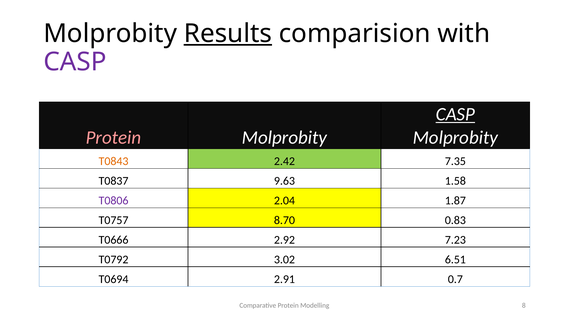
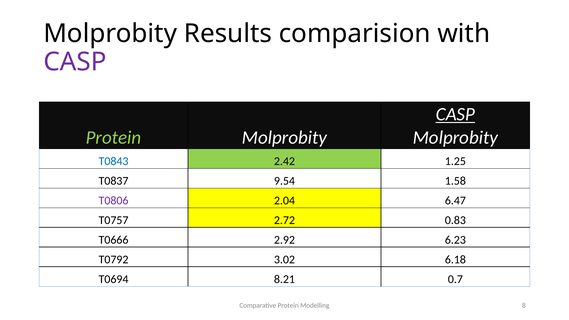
Results underline: present -> none (228, 34)
Protein colour: pink -> light green (114, 137)
T0843 colour: orange -> blue (114, 161)
7.35: 7.35 -> 1.25 (455, 161)
9.63: 9.63 -> 9.54 (284, 181)
1.87: 1.87 -> 6.47 (455, 201)
8.70: 8.70 -> 2.72 (284, 220)
7.23: 7.23 -> 6.23 (455, 240)
6.51: 6.51 -> 6.18 (455, 260)
2.91: 2.91 -> 8.21 (284, 279)
